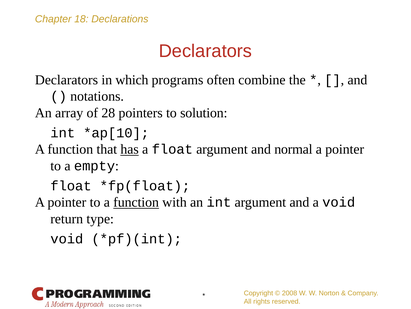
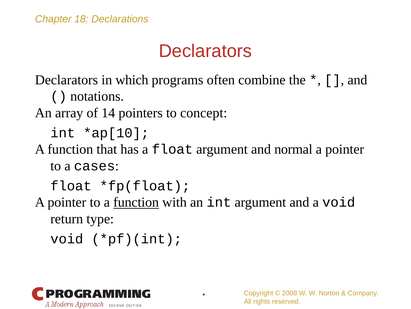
28: 28 -> 14 (108, 113)
solution: solution -> concept (204, 113)
has underline: present -> none (130, 149)
empty: empty -> cases (95, 166)
